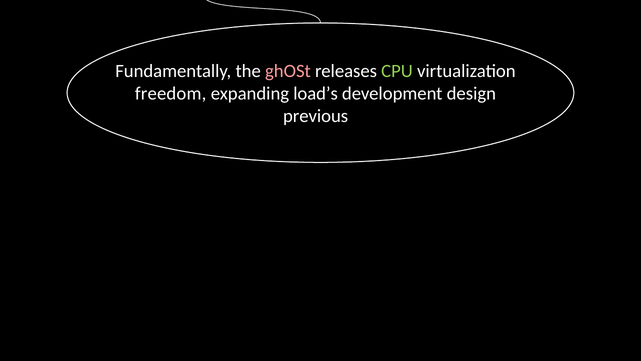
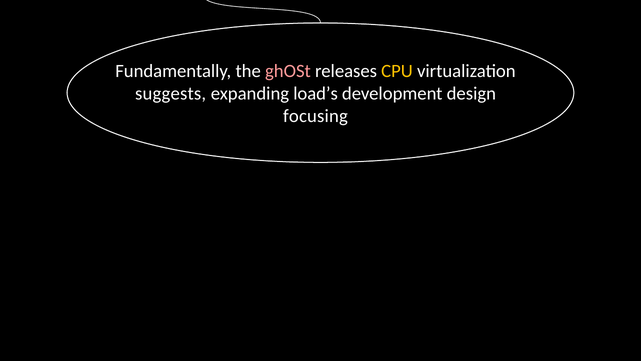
CPU colour: light green -> yellow (397, 71)
freedom: freedom -> suggests (171, 93)
previous: previous -> focusing (315, 116)
